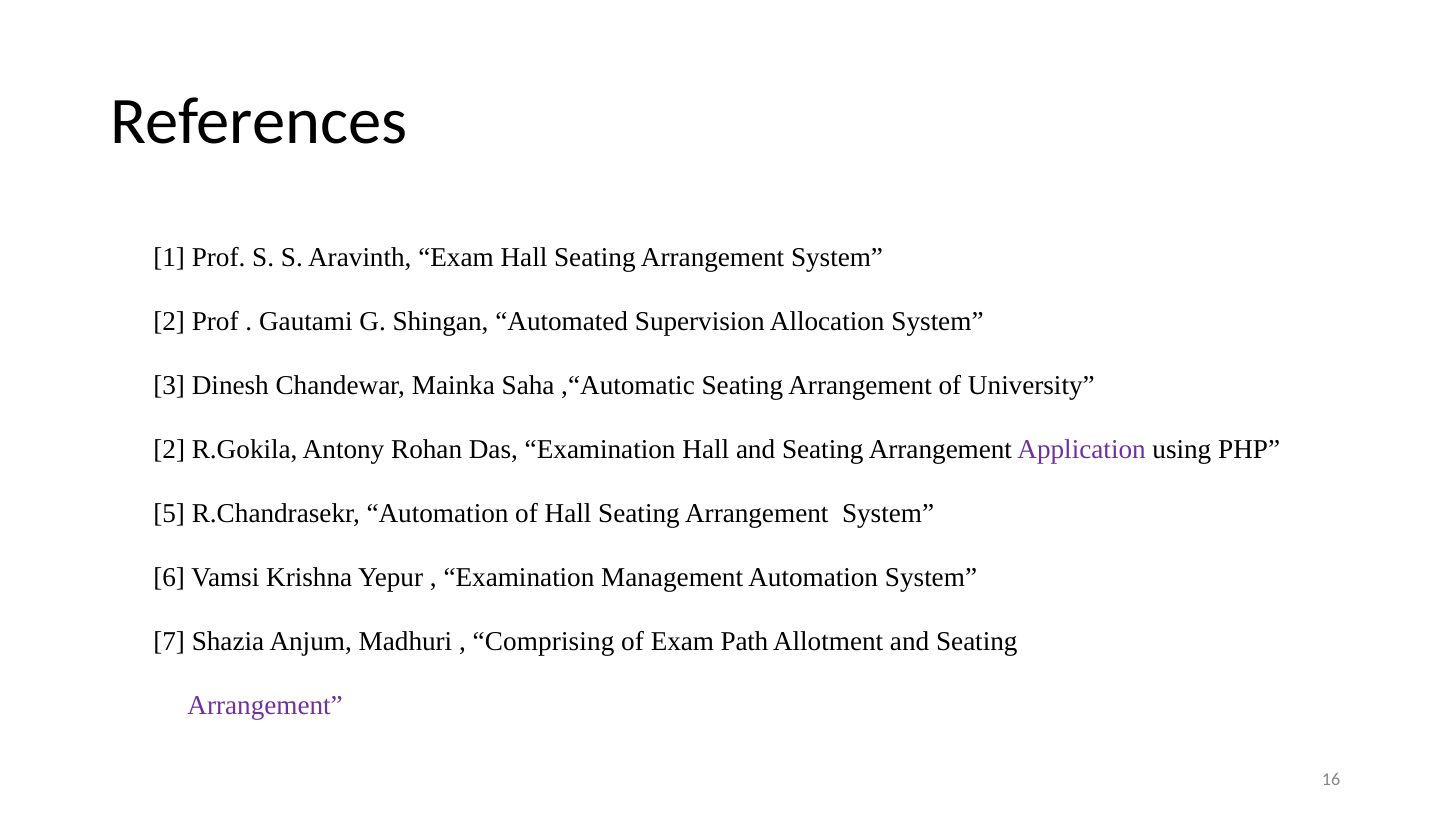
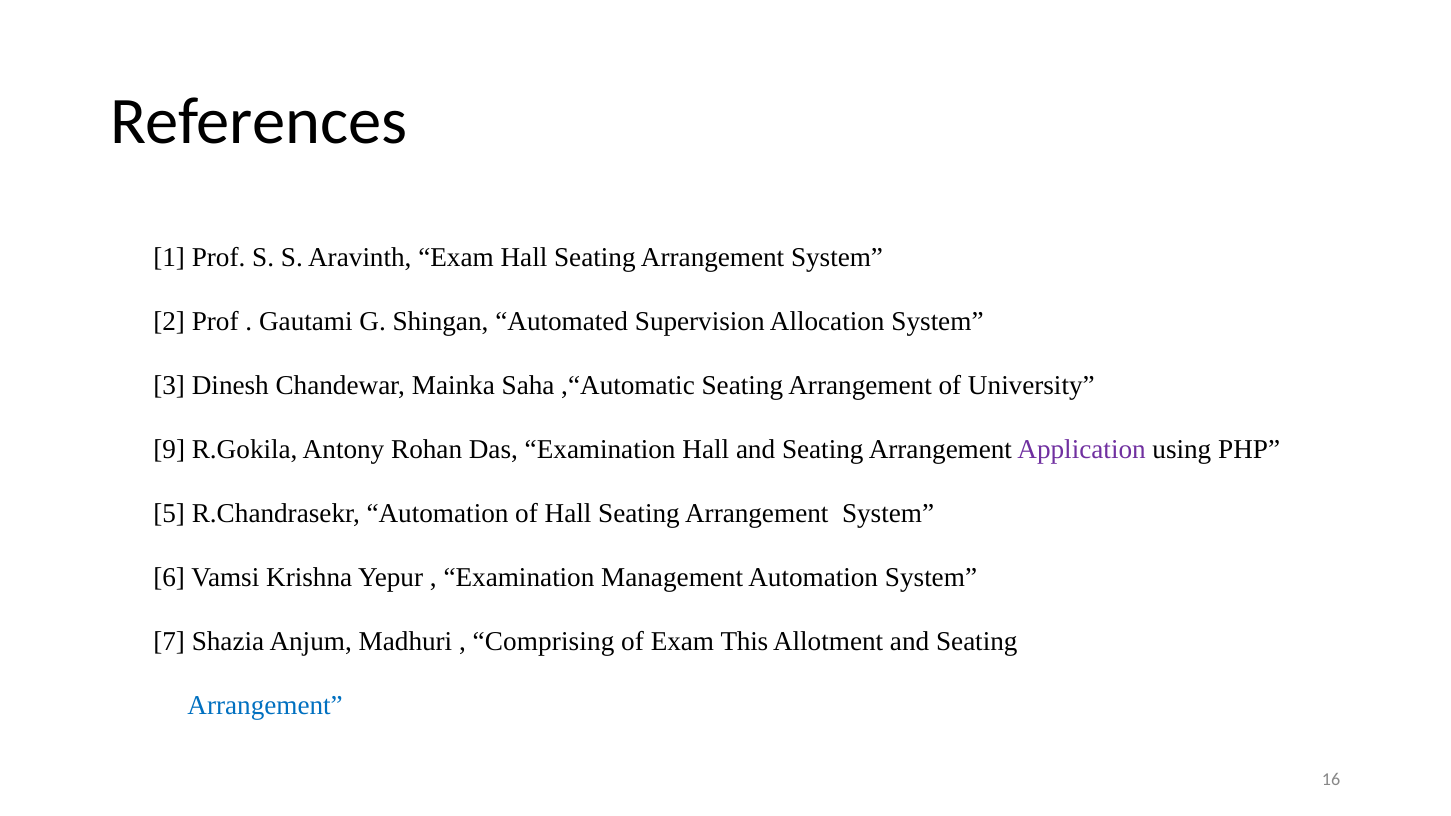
2: 2 -> 9 (169, 450)
Path: Path -> This (744, 642)
Arrangement colour: purple -> blue (265, 706)
